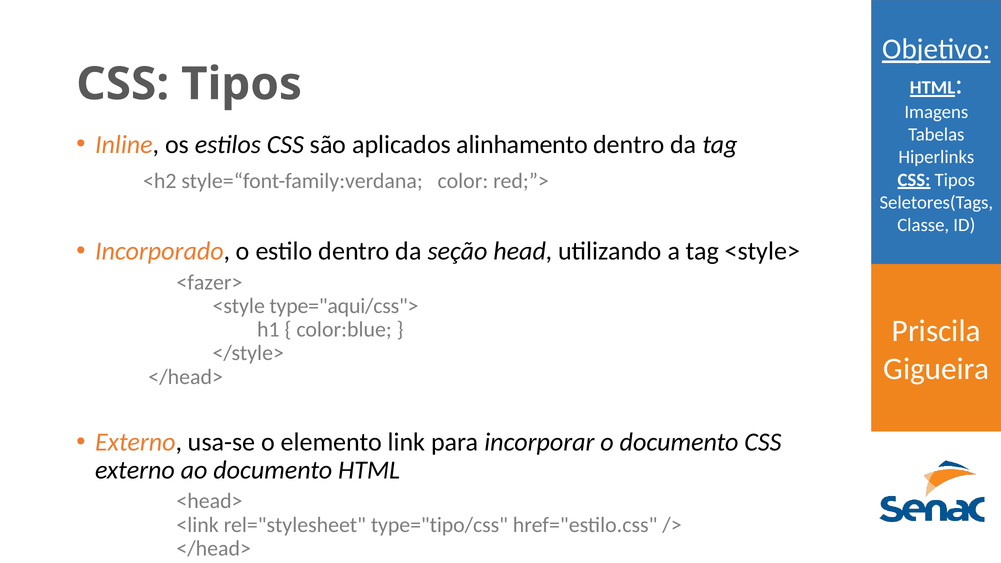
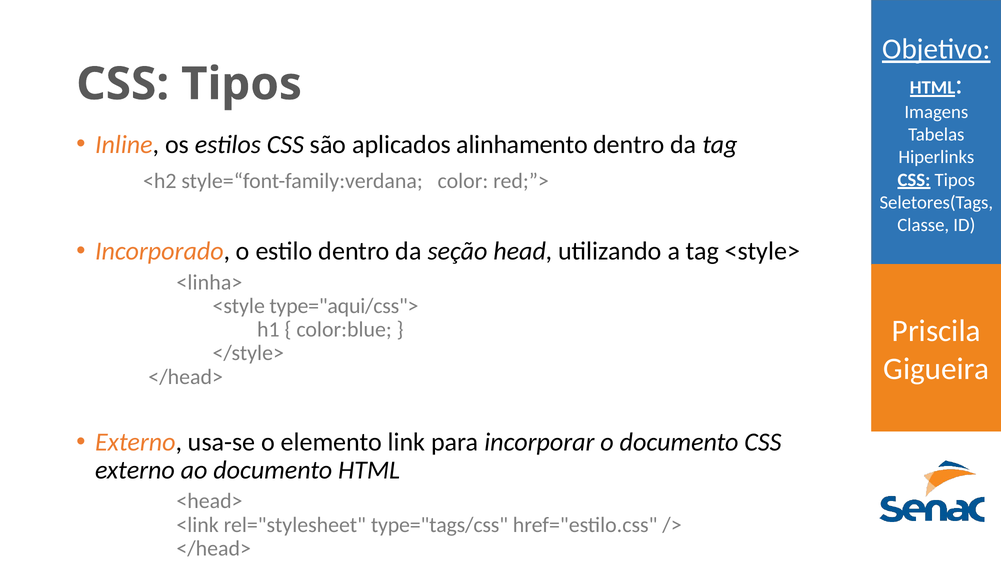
<fazer>: <fazer> -> <linha> (209, 282)
type="tipo/css: type="tipo/css -> type="tags/css (439, 525)
